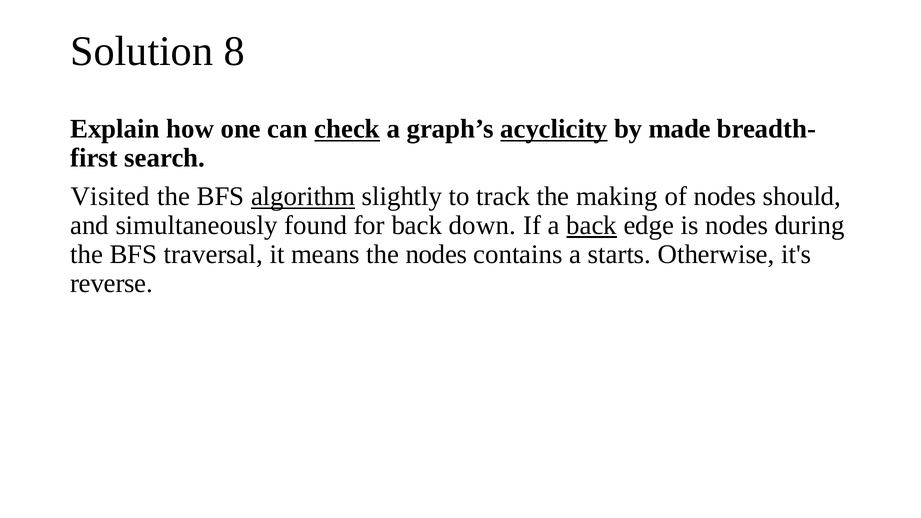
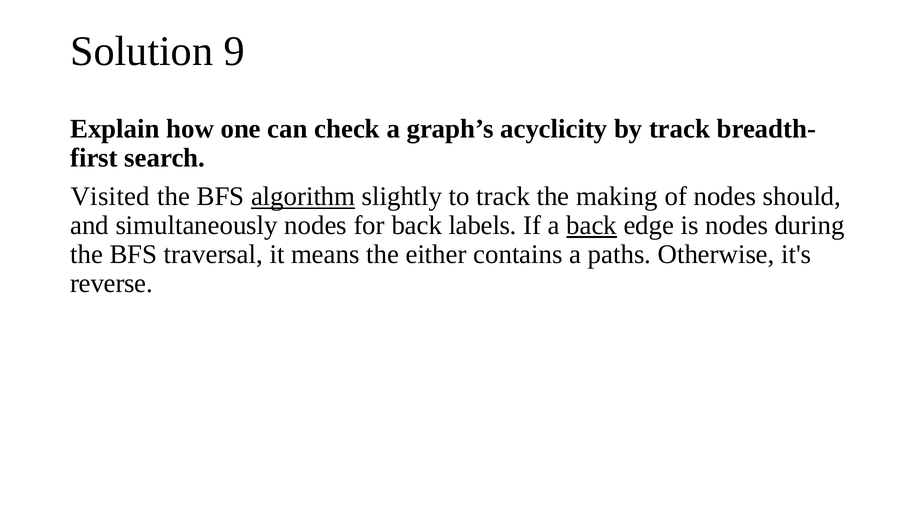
8: 8 -> 9 (234, 51)
check underline: present -> none (347, 129)
acyclicity underline: present -> none (554, 129)
by made: made -> track (680, 129)
simultaneously found: found -> nodes (316, 226)
down: down -> labels (483, 226)
the nodes: nodes -> either (436, 254)
starts: starts -> paths (620, 254)
